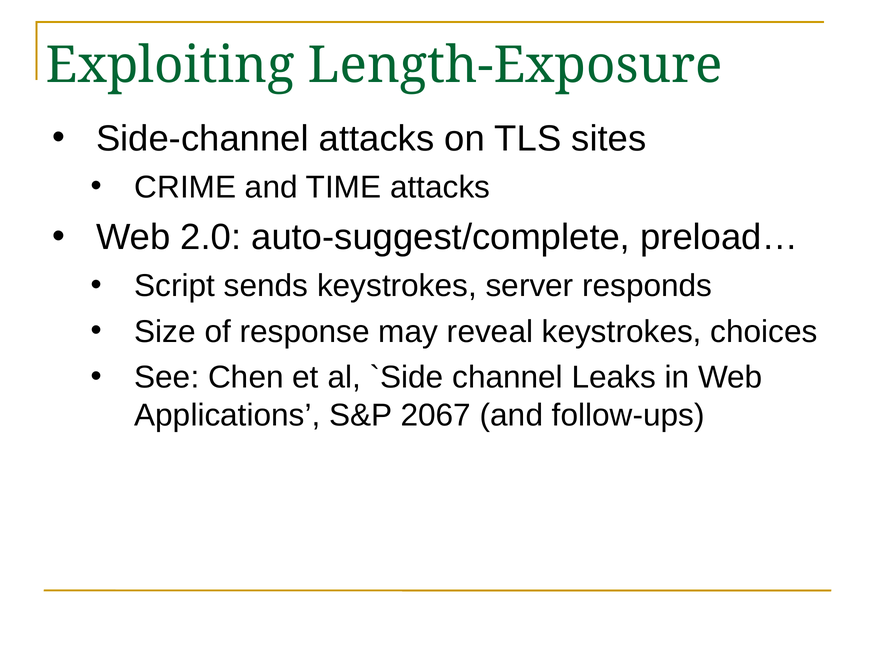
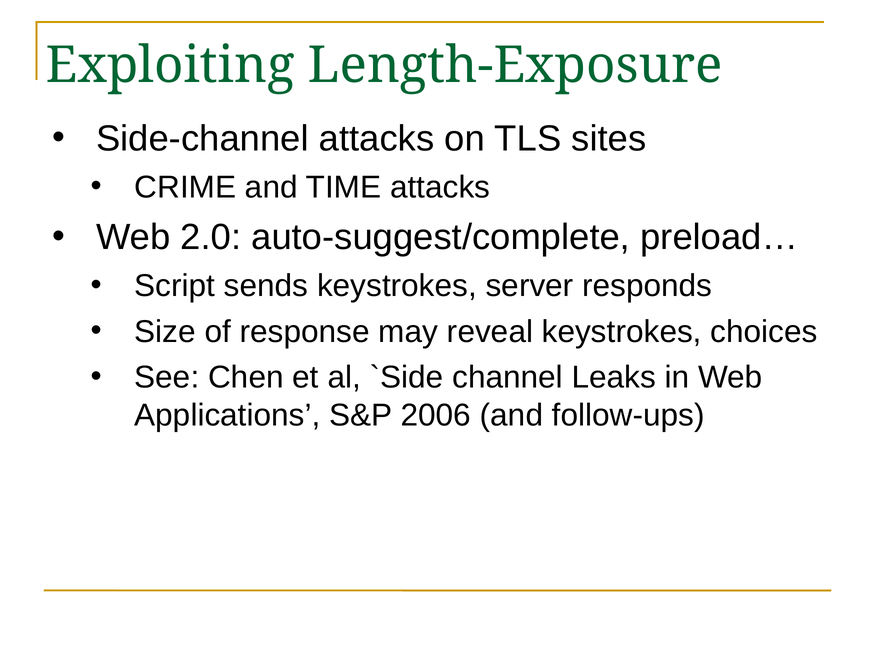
2067: 2067 -> 2006 (436, 415)
